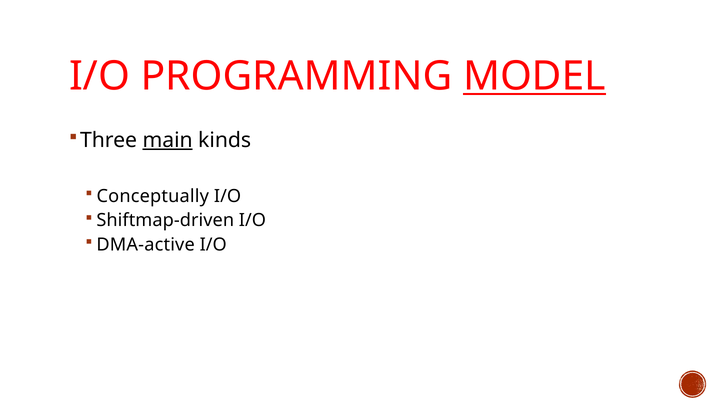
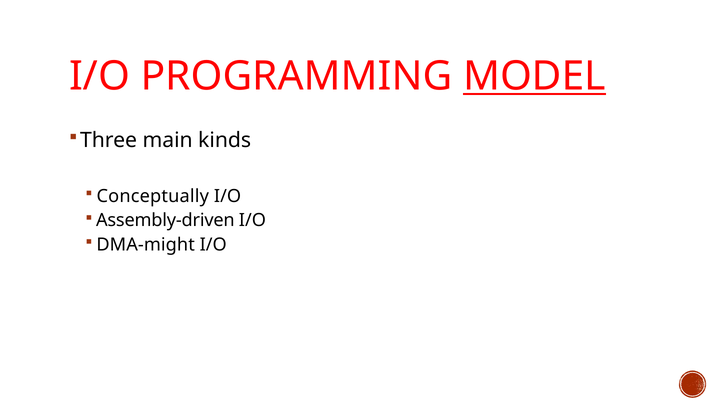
main underline: present -> none (168, 140)
Shiftmap-driven: Shiftmap-driven -> Assembly-driven (165, 221)
DMA-active: DMA-active -> DMA-might (146, 245)
